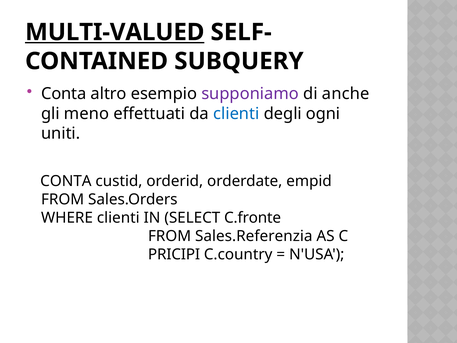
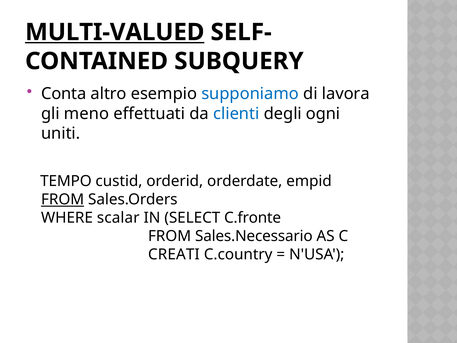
supponiamo colour: purple -> blue (250, 94)
anche: anche -> lavora (346, 94)
CONTA: CONTA -> TEMPO (66, 181)
FROM underline: none -> present (63, 199)
WHERE clienti: clienti -> scalar (118, 218)
Sales.Referenzia: Sales.Referenzia -> Sales.Necessario (254, 236)
PRICIPI: PRICIPI -> CREATI (174, 254)
